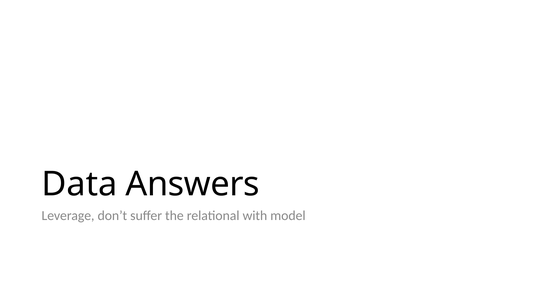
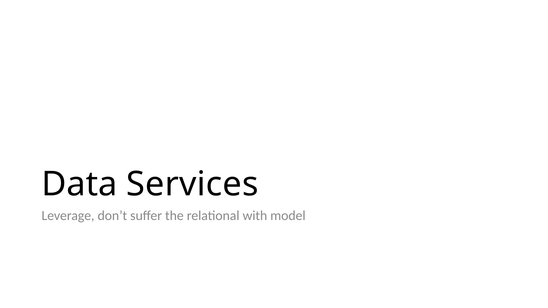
Answers: Answers -> Services (192, 184)
